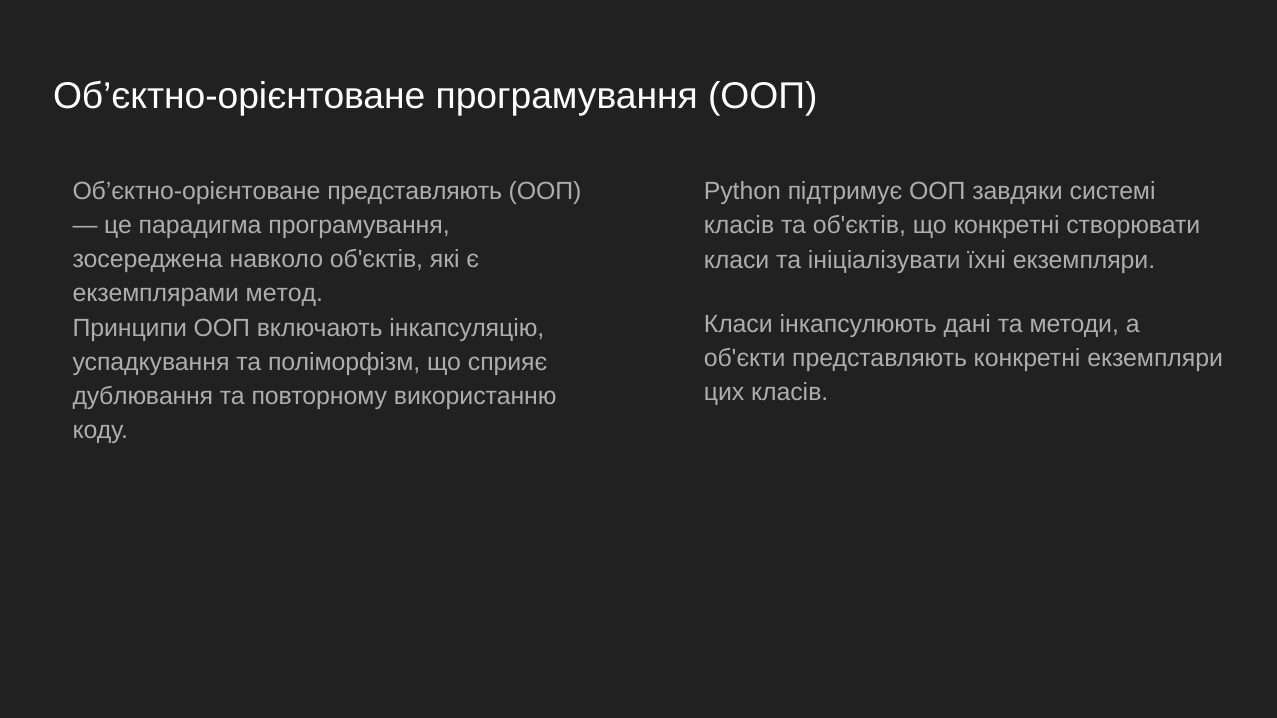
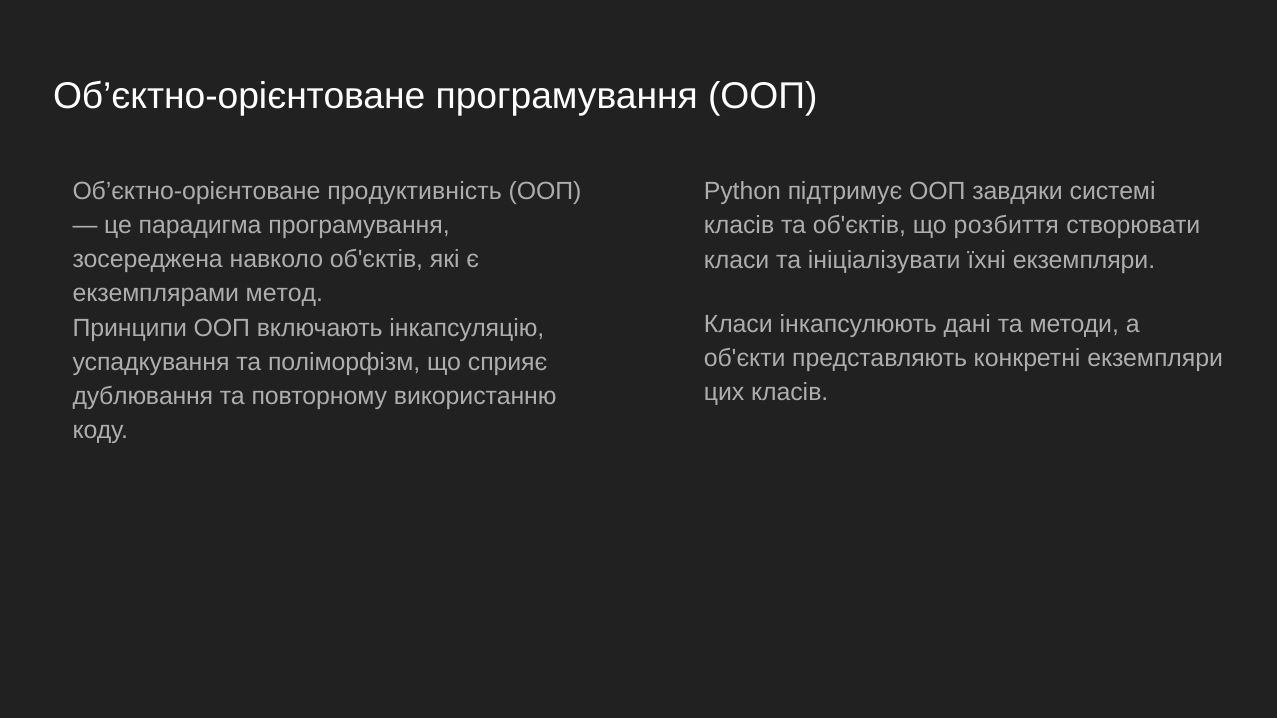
Об’єктно-орієнтоване представляють: представляють -> продуктивність (415, 191)
що конкретні: конкретні -> розбиття (1006, 226)
